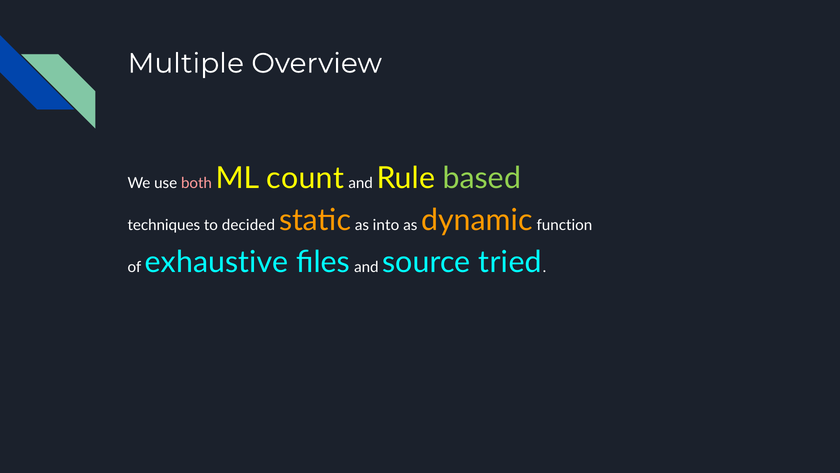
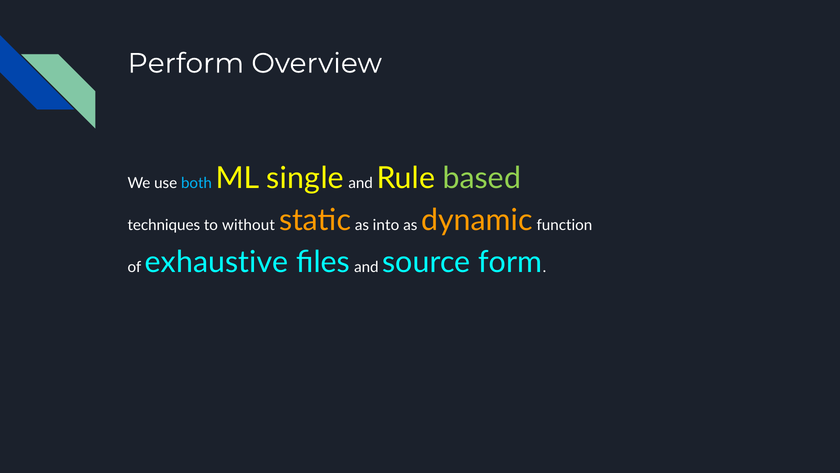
Multiple: Multiple -> Perform (186, 63)
both colour: pink -> light blue (196, 183)
count: count -> single (305, 178)
decided: decided -> without (248, 225)
tried: tried -> form (510, 262)
